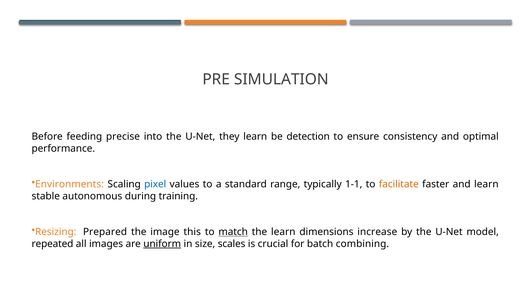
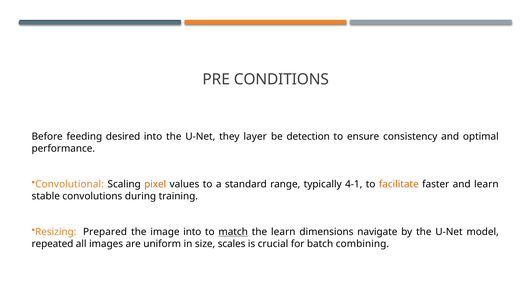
SIMULATION: SIMULATION -> CONDITIONS (281, 80)
precise: precise -> desired (123, 137)
they learn: learn -> layer (255, 137)
Environments: Environments -> Convolutional (70, 185)
pixel colour: blue -> orange (155, 185)
1-1: 1-1 -> 4-1 (354, 185)
autonomous: autonomous -> convolutions (92, 197)
image this: this -> into (192, 232)
increase: increase -> navigate (377, 232)
uniform underline: present -> none (162, 244)
